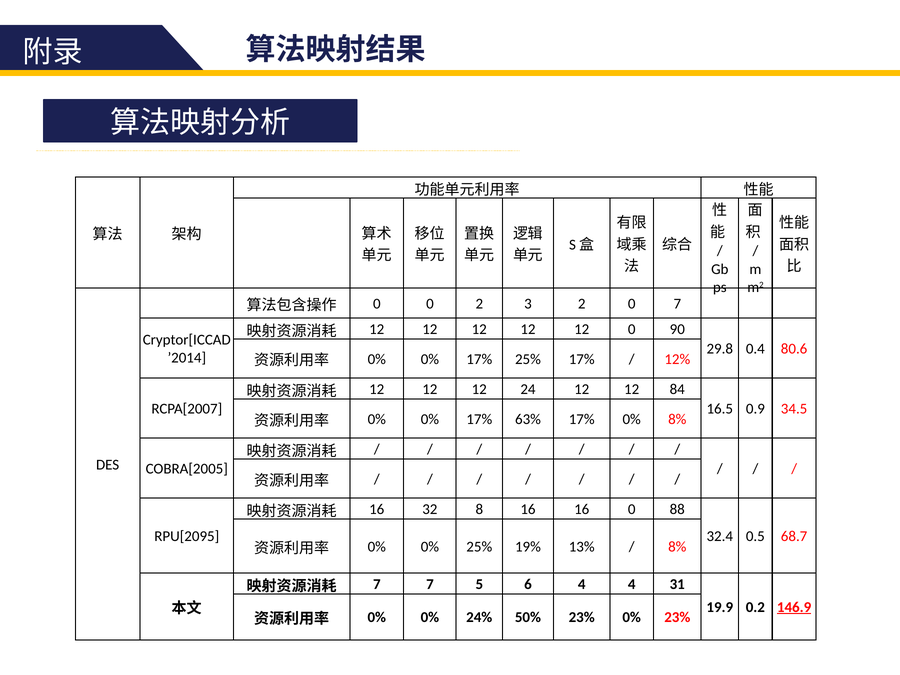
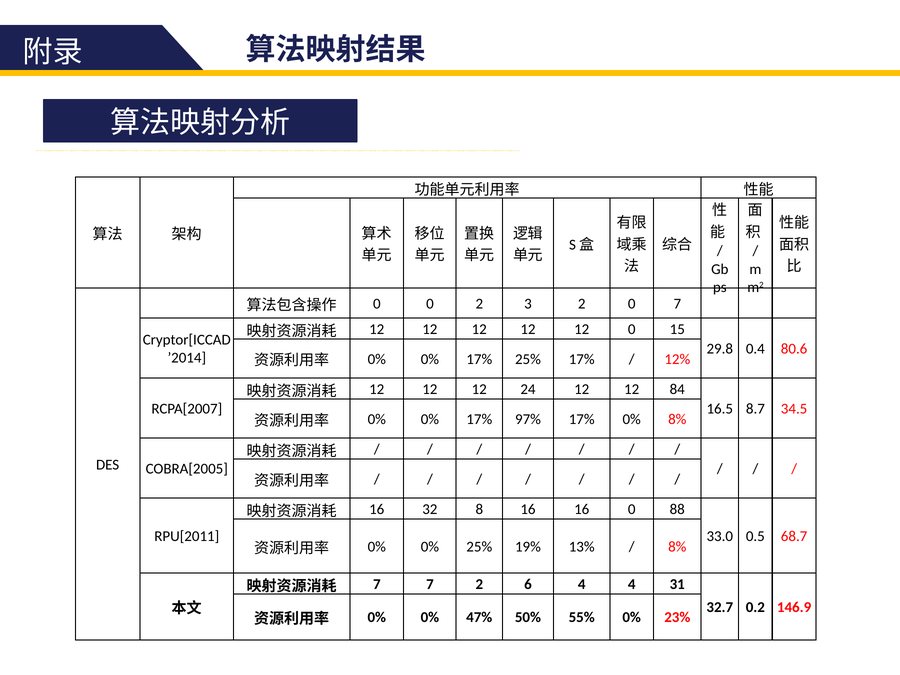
90: 90 -> 15 (677, 329)
0.9: 0.9 -> 8.7 (755, 409)
63%: 63% -> 97% (528, 419)
RPU[2095: RPU[2095 -> RPU[2011 (187, 536)
32.4: 32.4 -> 33.0 (720, 536)
7 5: 5 -> 2 (479, 584)
19.9: 19.9 -> 32.7 (720, 607)
146.9 underline: present -> none (794, 607)
24%: 24% -> 47% (479, 618)
50% 23%: 23% -> 55% (582, 618)
